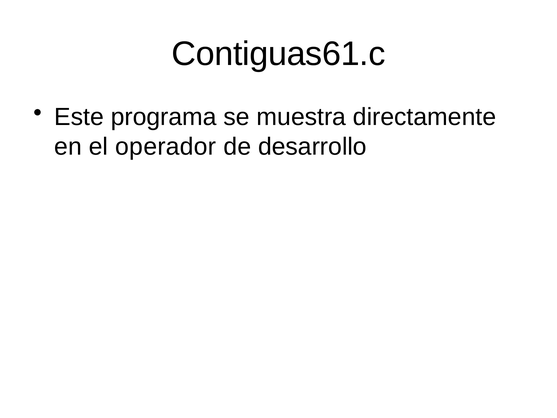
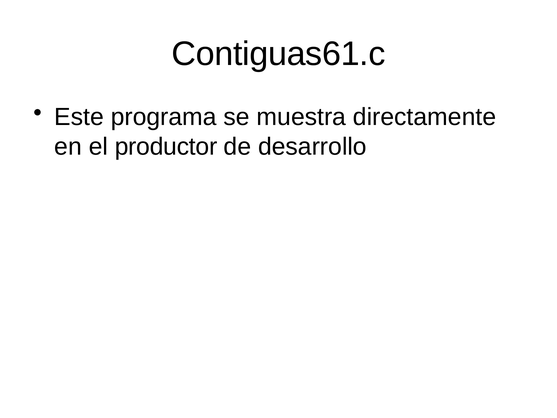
operador: operador -> productor (166, 147)
